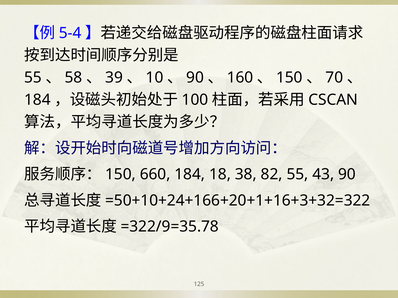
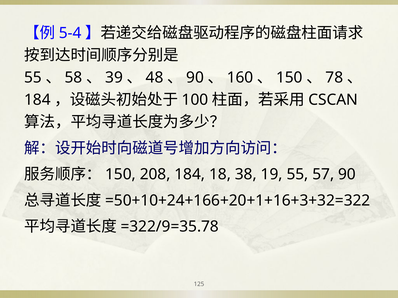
10: 10 -> 48 (155, 78)
70: 70 -> 78 (334, 78)
660: 660 -> 208 (155, 175)
82: 82 -> 19 (272, 175)
43: 43 -> 57 (323, 175)
